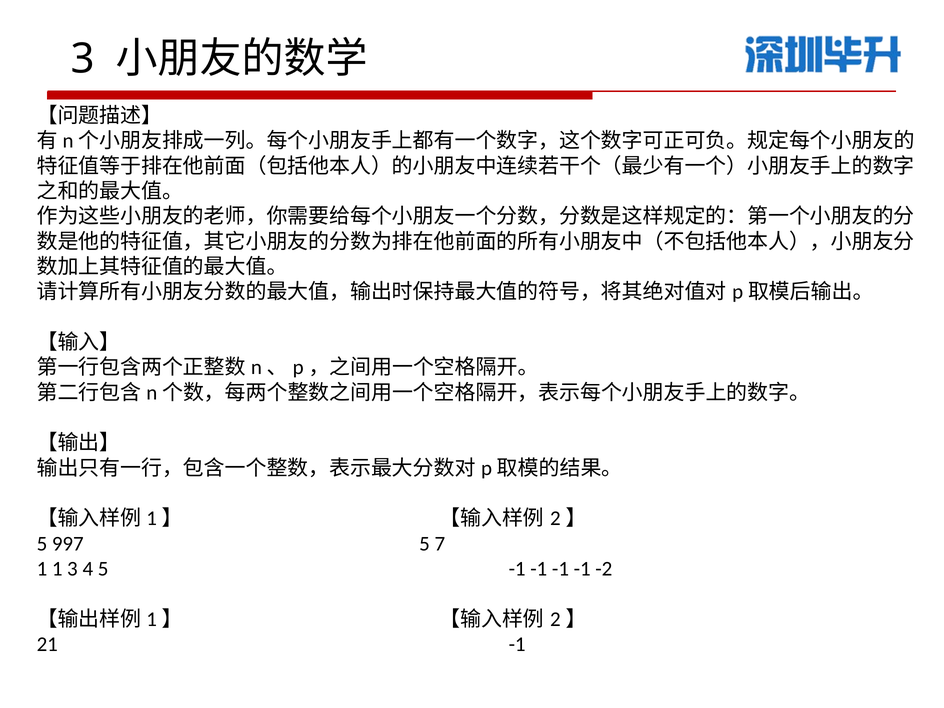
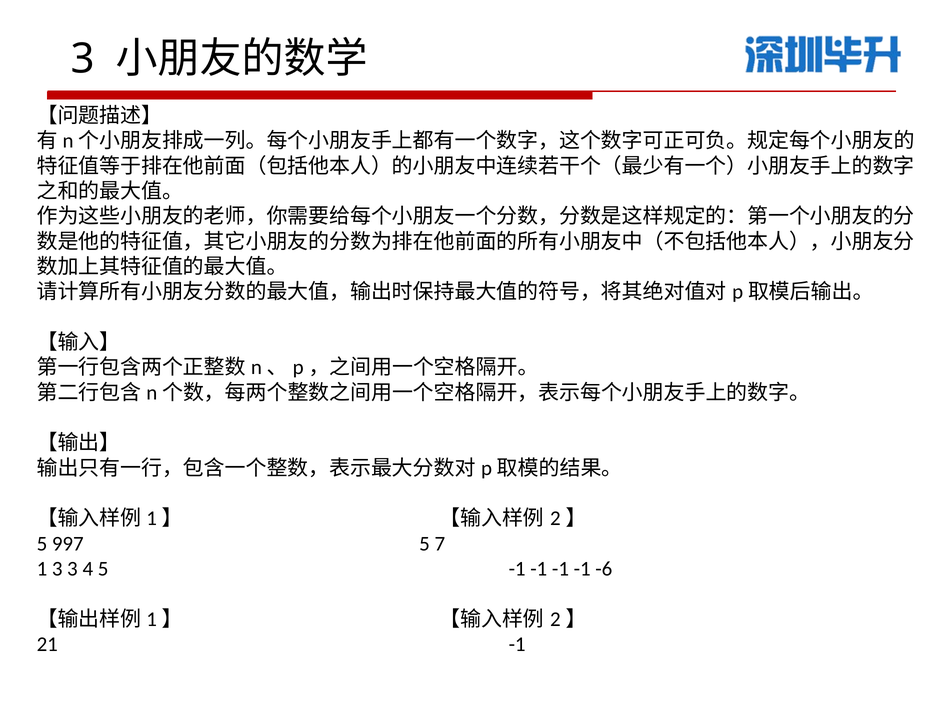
1 1: 1 -> 3 (57, 569)
-2: -2 -> -6 (604, 569)
